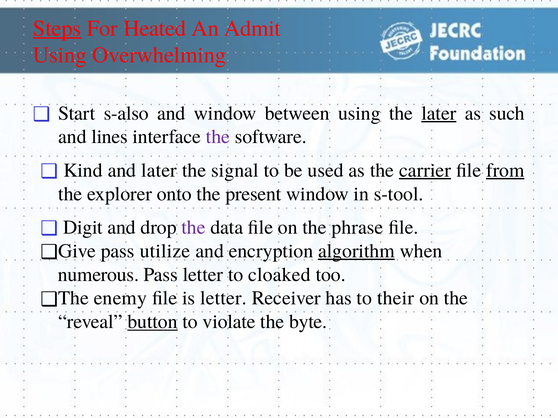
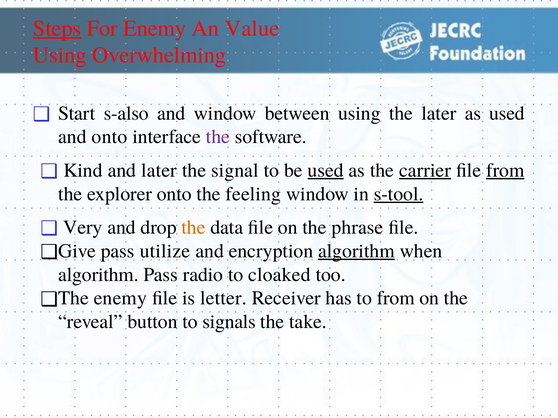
For Heated: Heated -> Enemy (155, 28)
Admit: Admit -> Value (252, 28)
later underline: present -> none (439, 113)
as such: such -> used (507, 113)
and lines: lines -> onto (109, 137)
used underline: none -> present (326, 170)
present: present -> feeling (253, 194)
s-tool underline: none -> present (399, 194)
Digit: Digit -> Very (83, 228)
the colour: purple -> orange (194, 228)
numerous: numerous -> algorithm (98, 275)
Pass letter: letter -> radio (203, 275)
to their: their -> from (396, 298)
button underline: present -> none (153, 322)
violate: violate -> signals (229, 322)
byte: byte -> take (308, 322)
